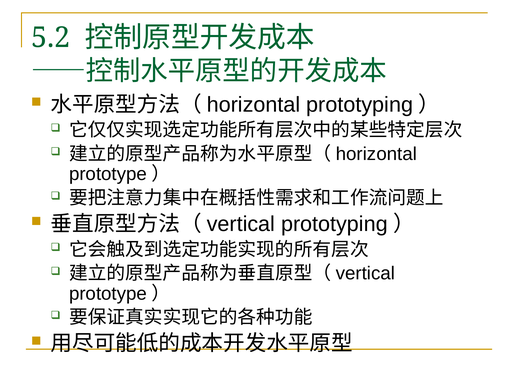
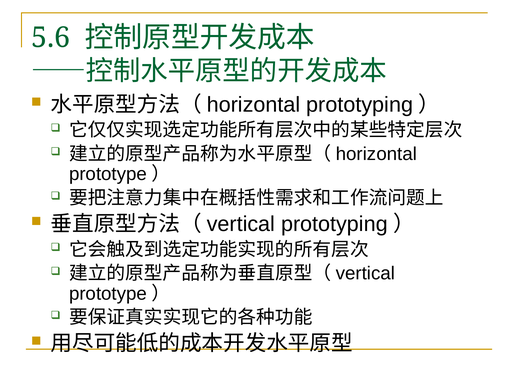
5.2: 5.2 -> 5.6 (51, 38)
